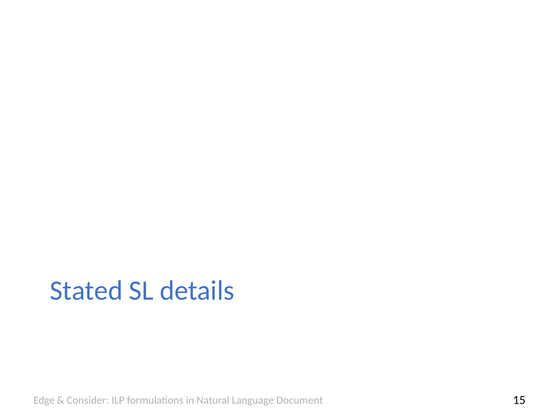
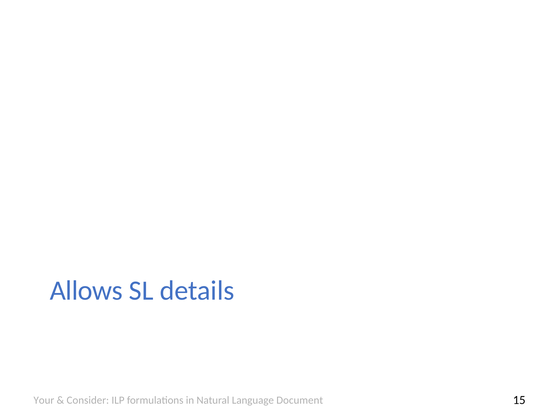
Stated: Stated -> Allows (86, 291)
Edge: Edge -> Your (44, 400)
